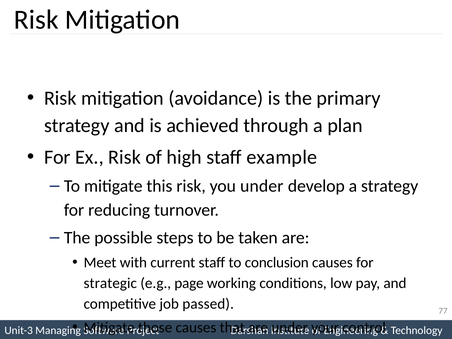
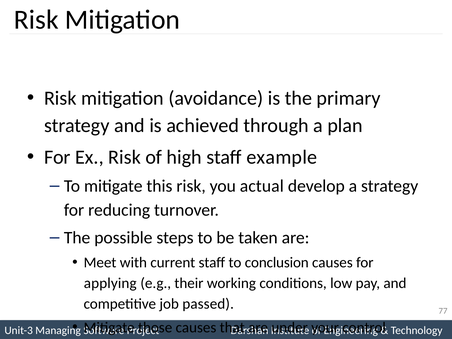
you under: under -> actual (262, 186)
strategic: strategic -> applying (110, 283)
page: page -> their (189, 283)
